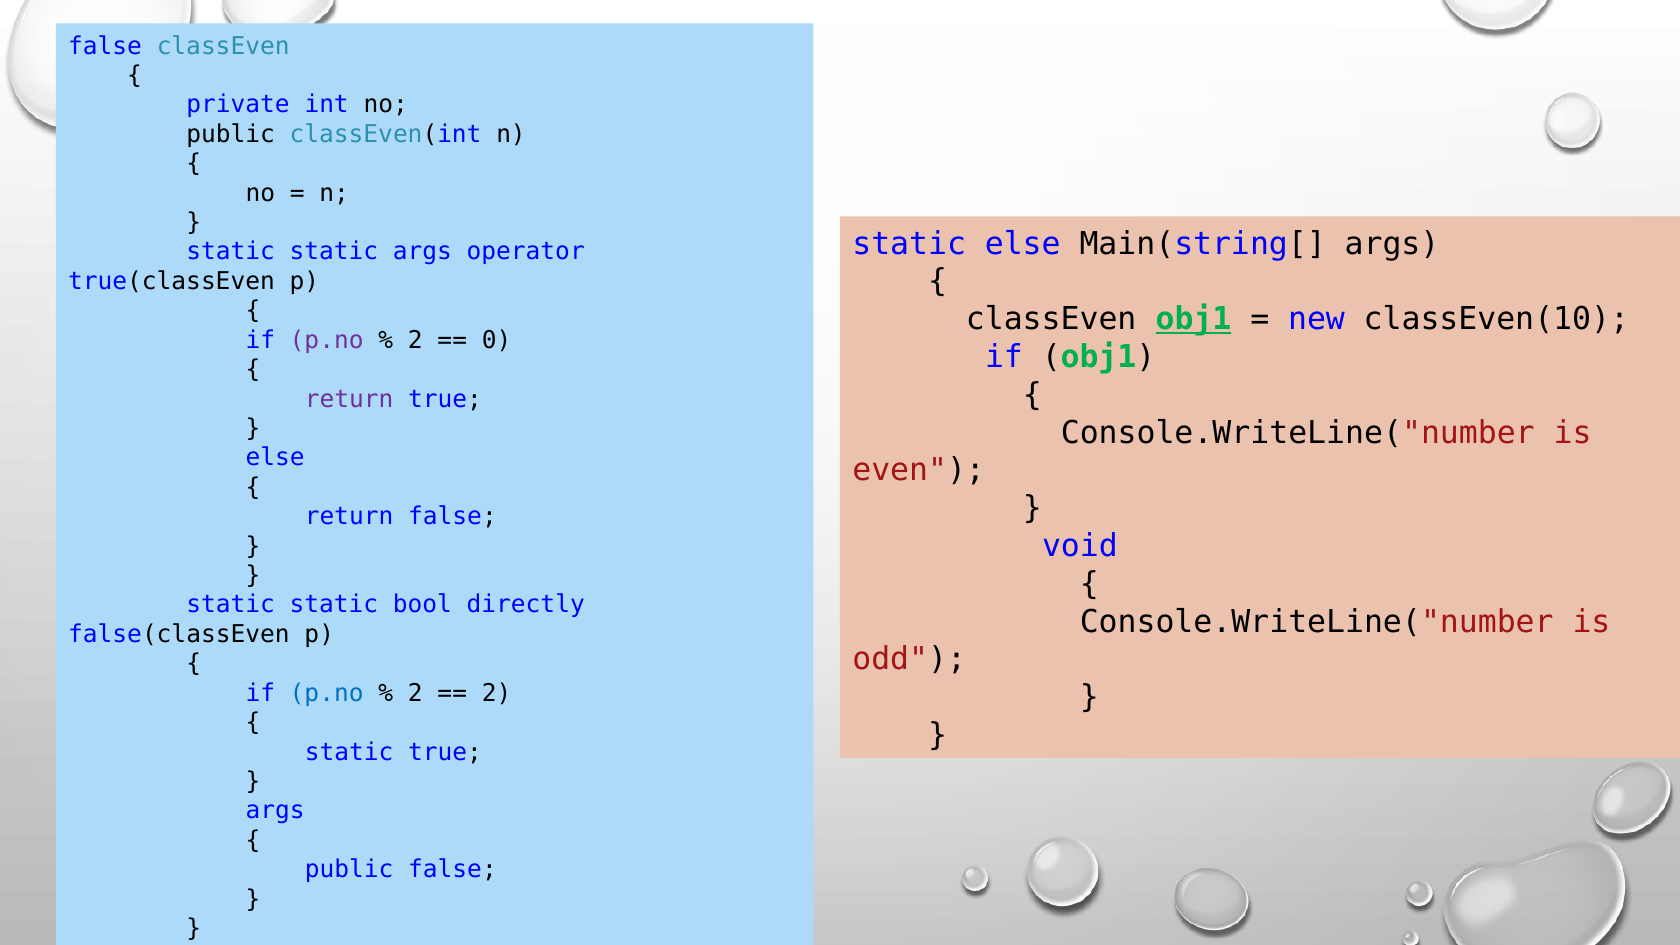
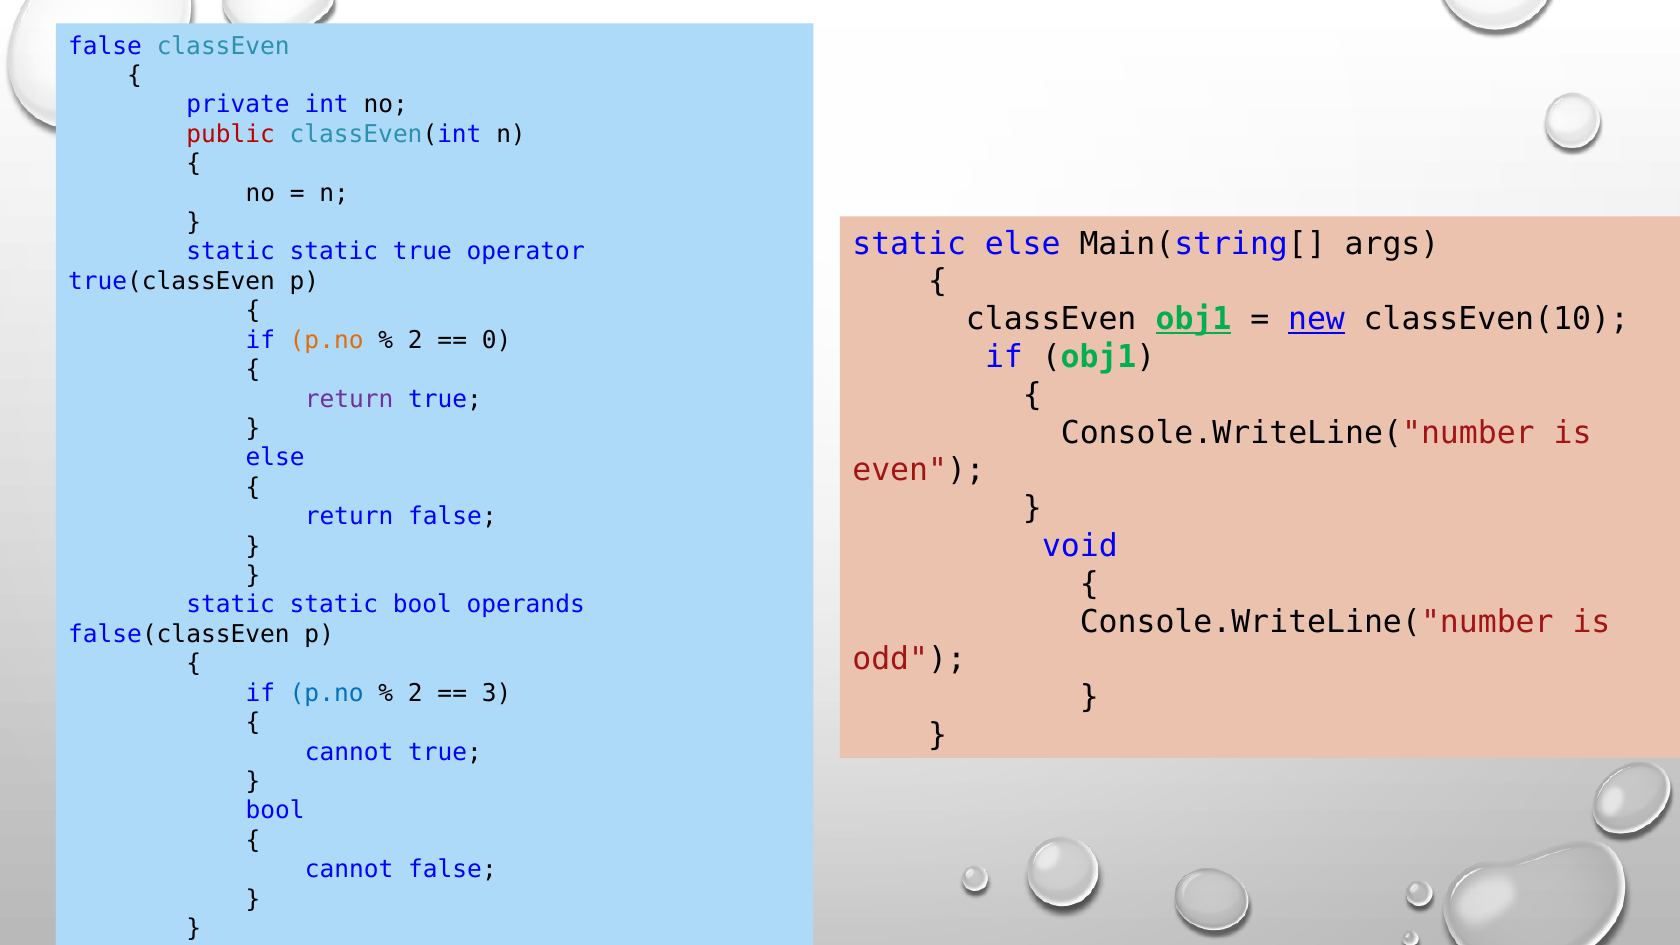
public colour: black -> red (231, 134)
static args: args -> true (422, 252)
new underline: none -> present (1317, 319)
p.no colour: purple -> orange (327, 340)
directly: directly -> operands (526, 605)
2: 2 -> 3 (497, 693)
static: static -> cannot (349, 752)
args: args -> bool (275, 811)
public: public -> cannot (349, 870)
